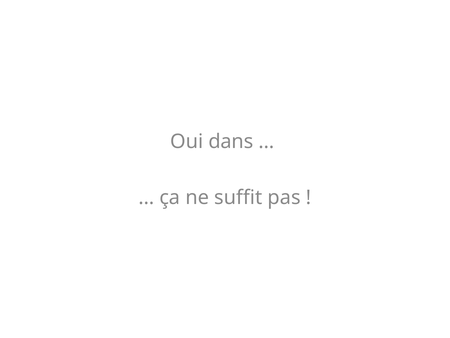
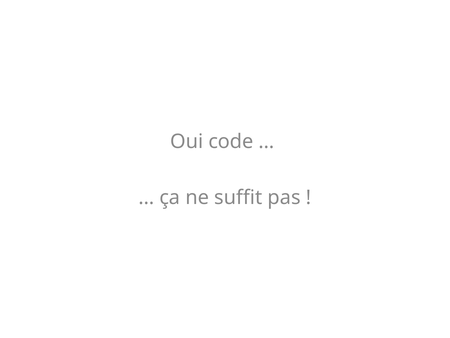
dans: dans -> code (231, 141)
